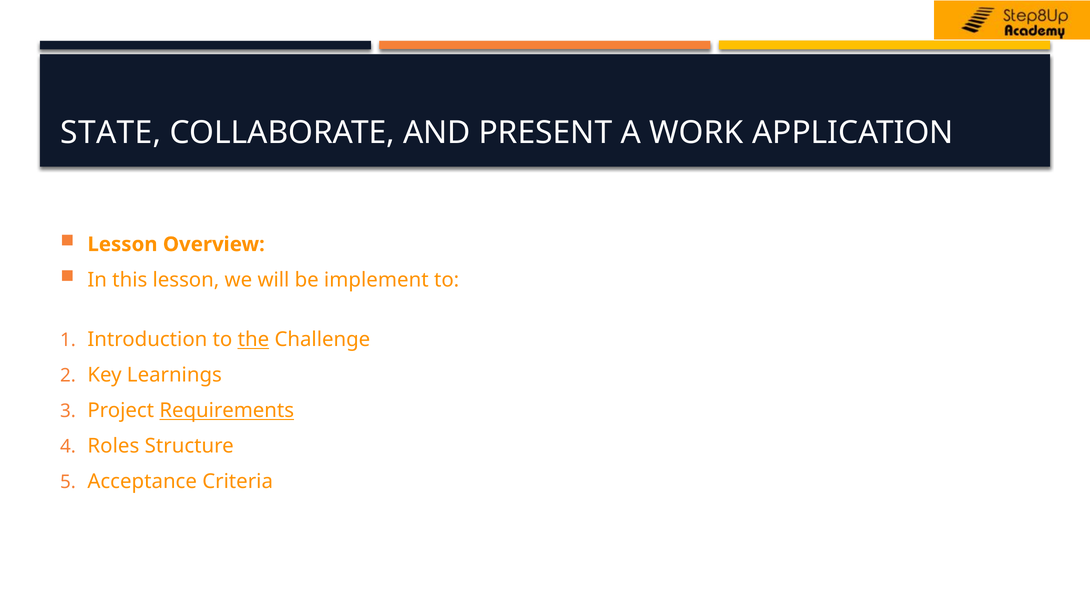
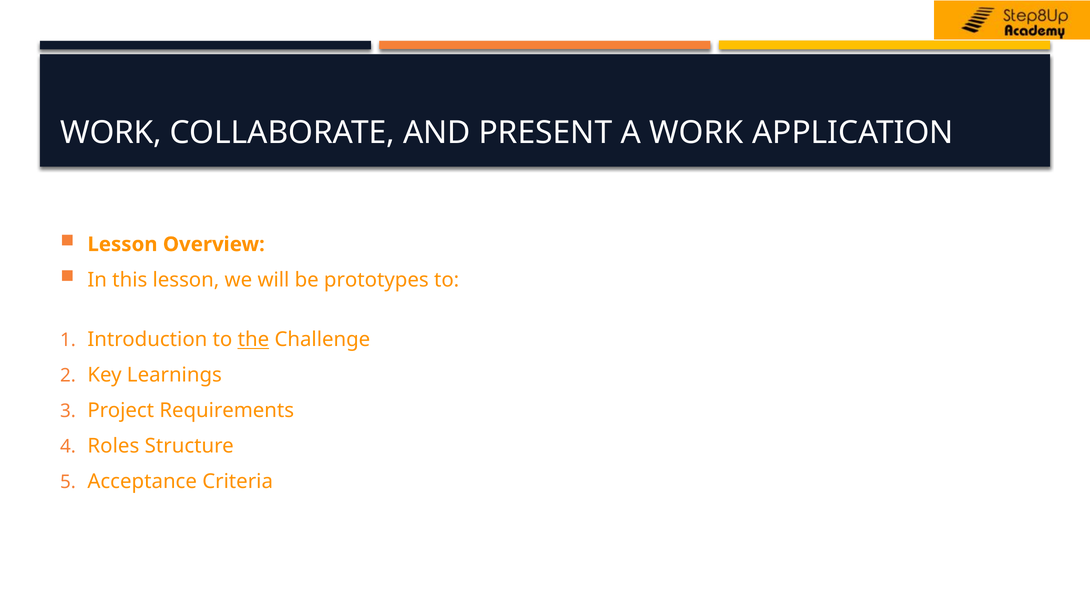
STATE: STATE -> WORK (111, 133)
implement: implement -> prototypes (376, 280)
Requirements underline: present -> none (227, 411)
